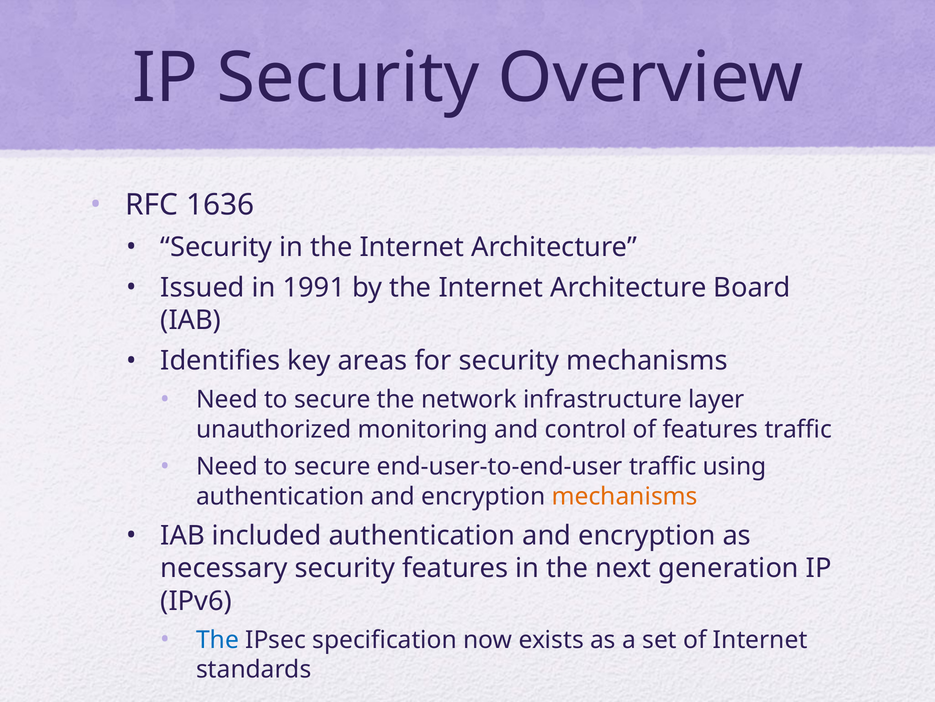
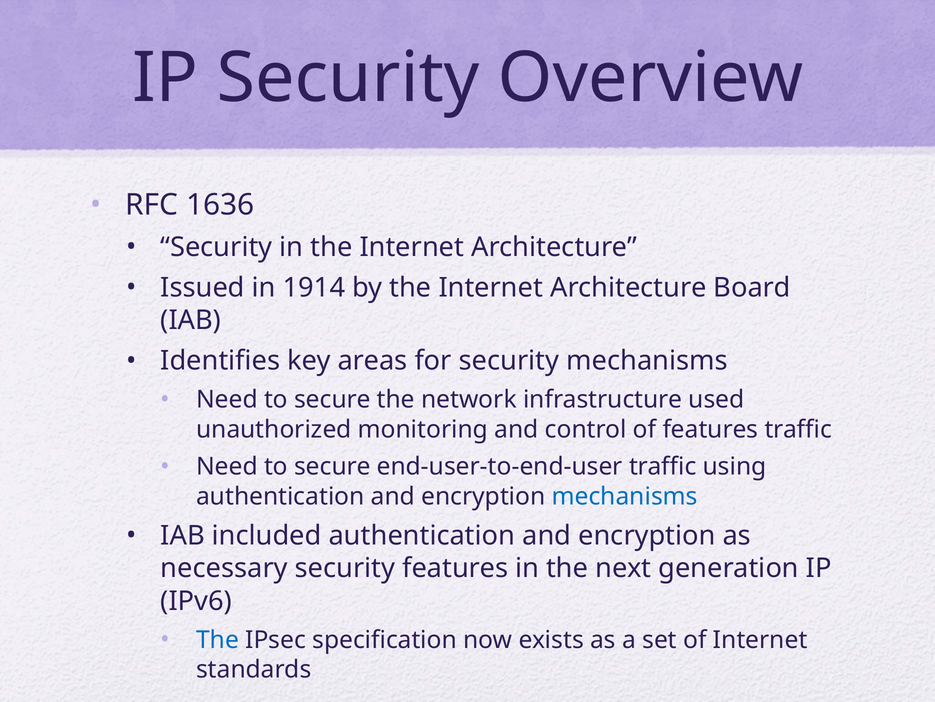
1991: 1991 -> 1914 (314, 287)
layer: layer -> used (716, 399)
mechanisms colour: orange -> blue (625, 496)
